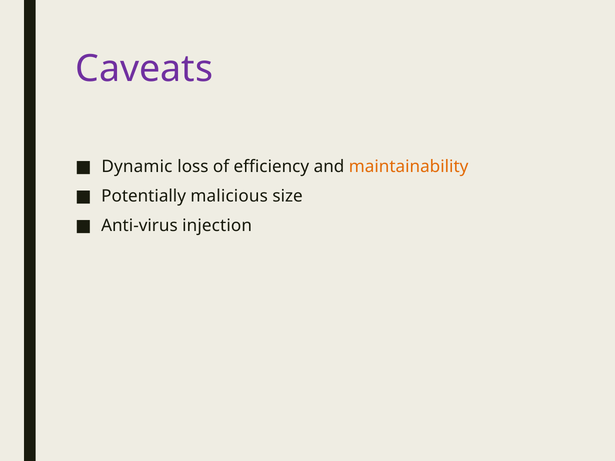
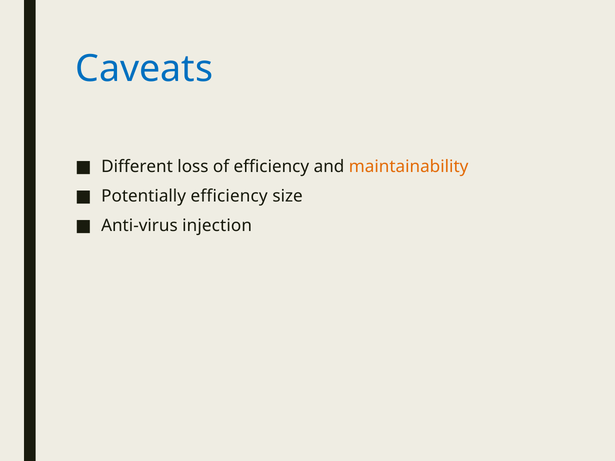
Caveats colour: purple -> blue (144, 69)
Dynamic: Dynamic -> Different (137, 167)
Potentially malicious: malicious -> efficiency (229, 196)
